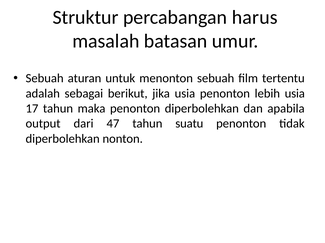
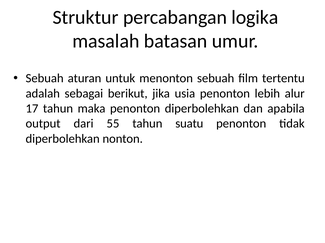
harus: harus -> logika (255, 17)
lebih usia: usia -> alur (295, 94)
47: 47 -> 55 (113, 124)
